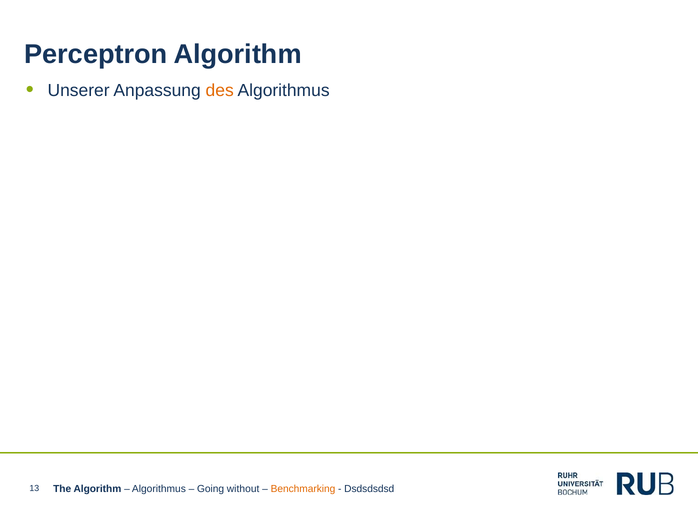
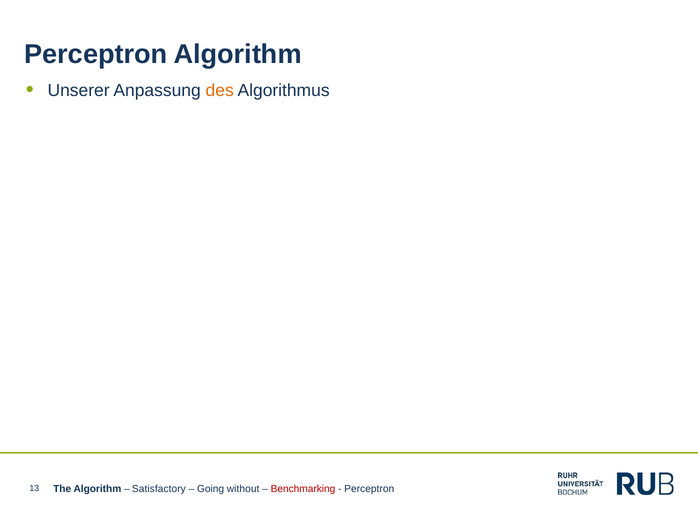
Algorithmus: Algorithmus -> Satisfactory (159, 489)
Benchmarking colour: orange -> red (303, 489)
Dsdsdsdsd: Dsdsdsdsd -> Perceptron (369, 489)
